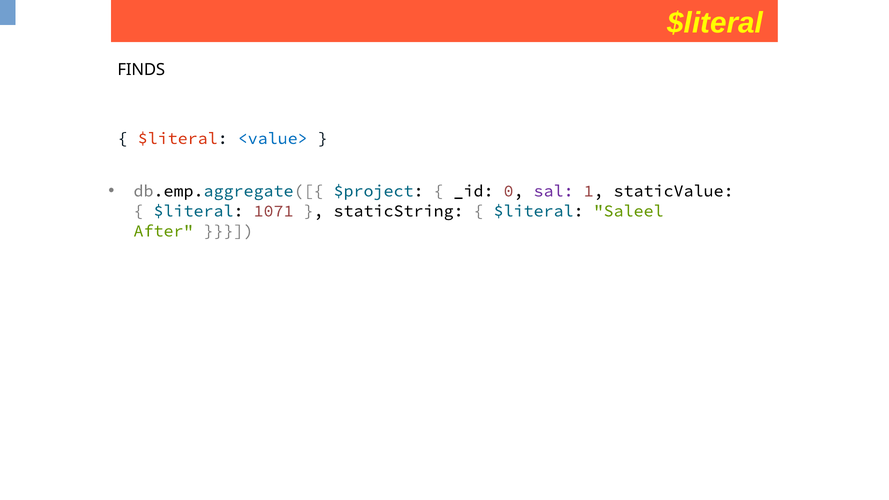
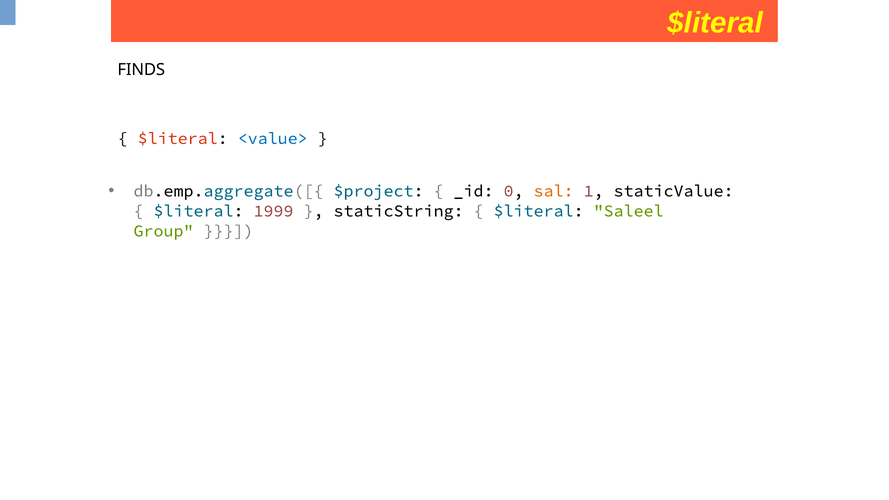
sal colour: purple -> orange (554, 191)
1071: 1071 -> 1999 (274, 211)
After: After -> Group (164, 231)
